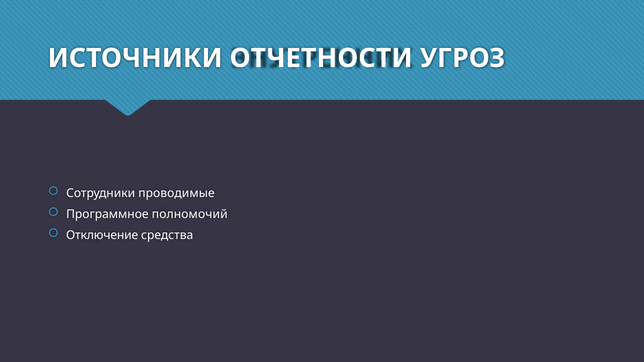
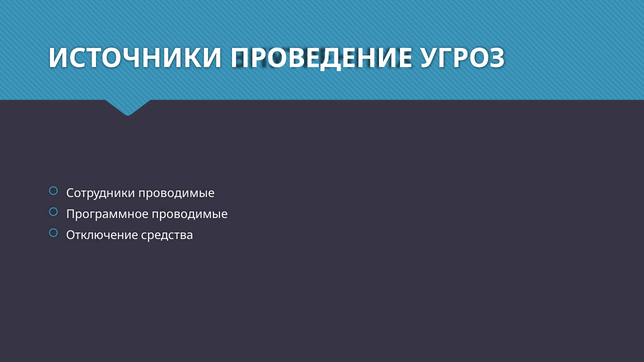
ОТЧЕТНОСТИ: ОТЧЕТНОСТИ -> ПРОВЕДЕНИЕ (321, 58)
Программное полномочий: полномочий -> проводимые (190, 214)
